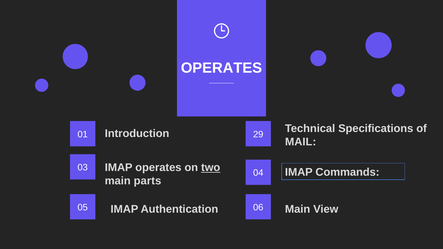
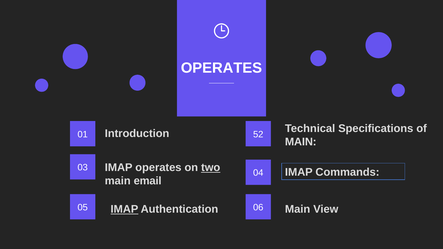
29: 29 -> 52 (258, 134)
MAIL: MAIL -> MAIN (301, 142)
parts: parts -> email (148, 181)
IMAP underline: none -> present (124, 209)
